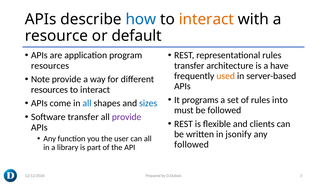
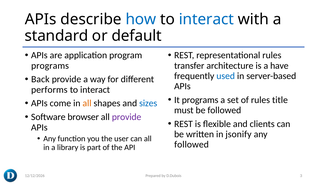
interact colour: orange -> blue (206, 19)
resource: resource -> standard (57, 36)
resources: resources -> programs (50, 66)
used colour: orange -> blue (226, 76)
Note: Note -> Back (40, 79)
resources: resources -> performs (49, 90)
into: into -> title (280, 100)
all colour: blue -> orange (87, 103)
Software transfer: transfer -> browser (83, 117)
